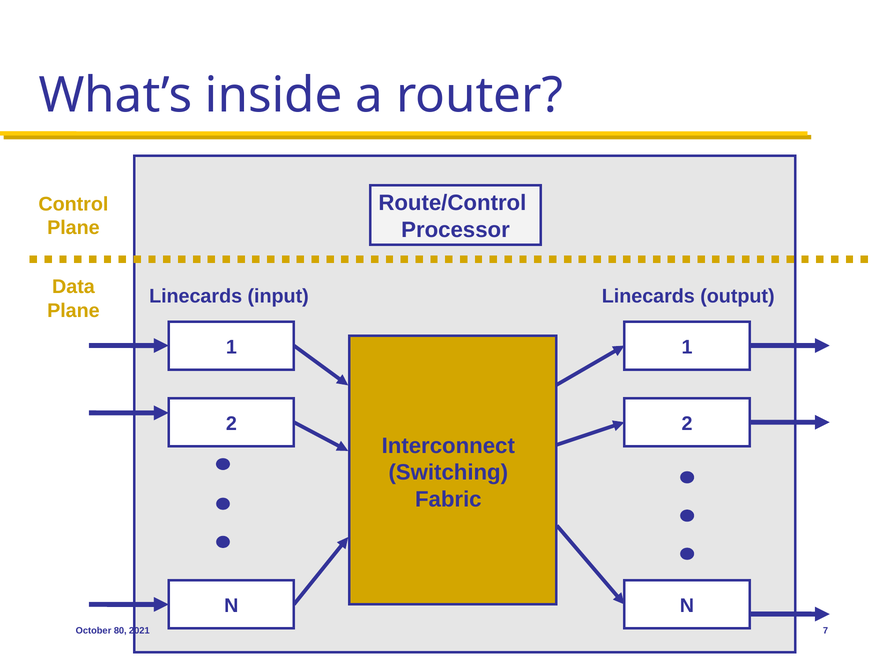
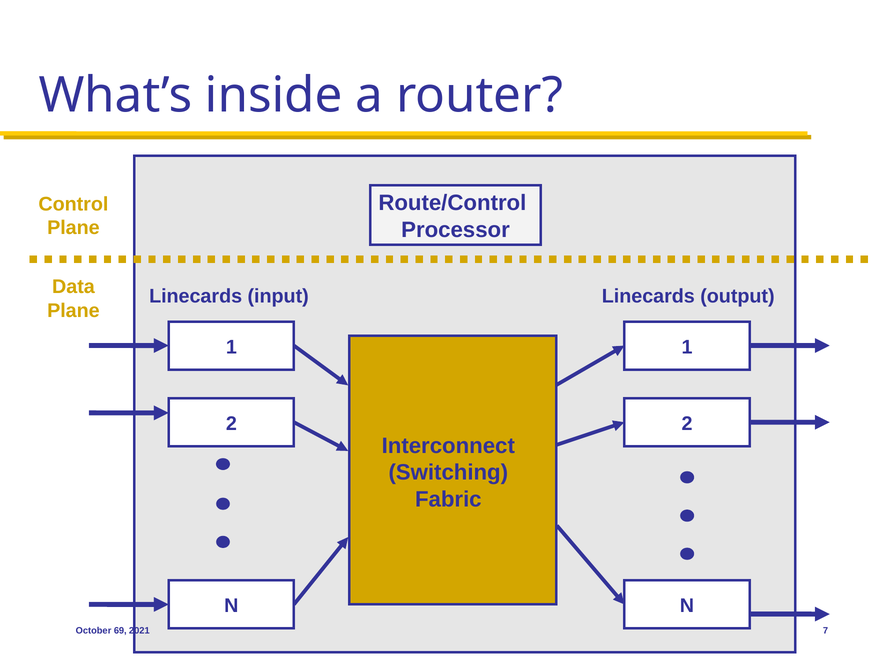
80: 80 -> 69 (120, 630)
